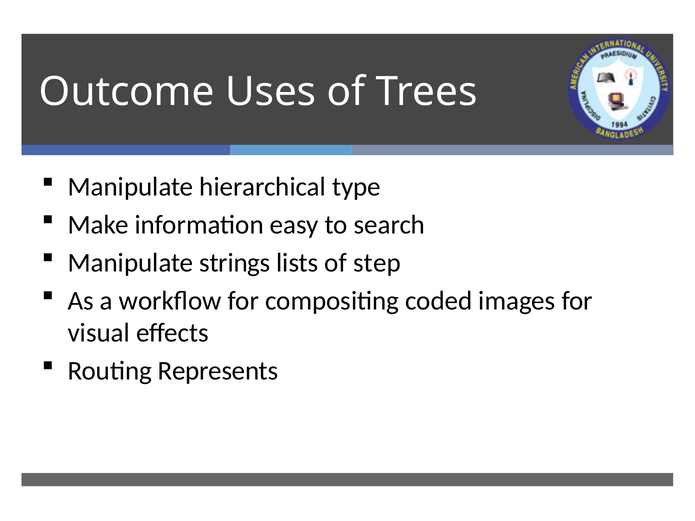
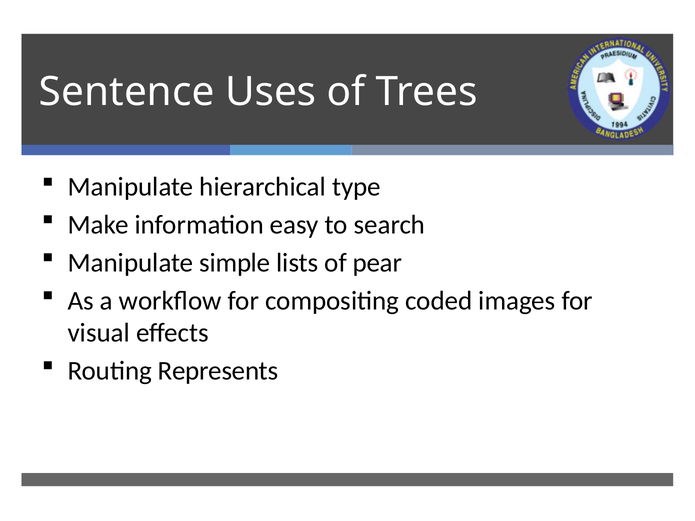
Outcome: Outcome -> Sentence (127, 92)
strings: strings -> simple (235, 263)
step: step -> pear (377, 263)
